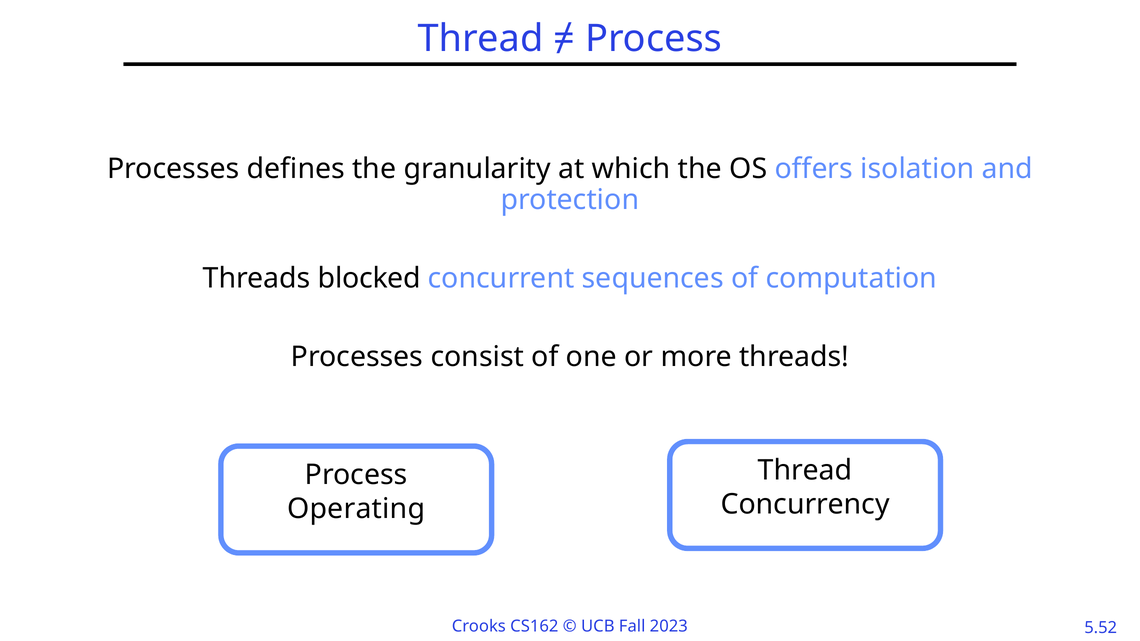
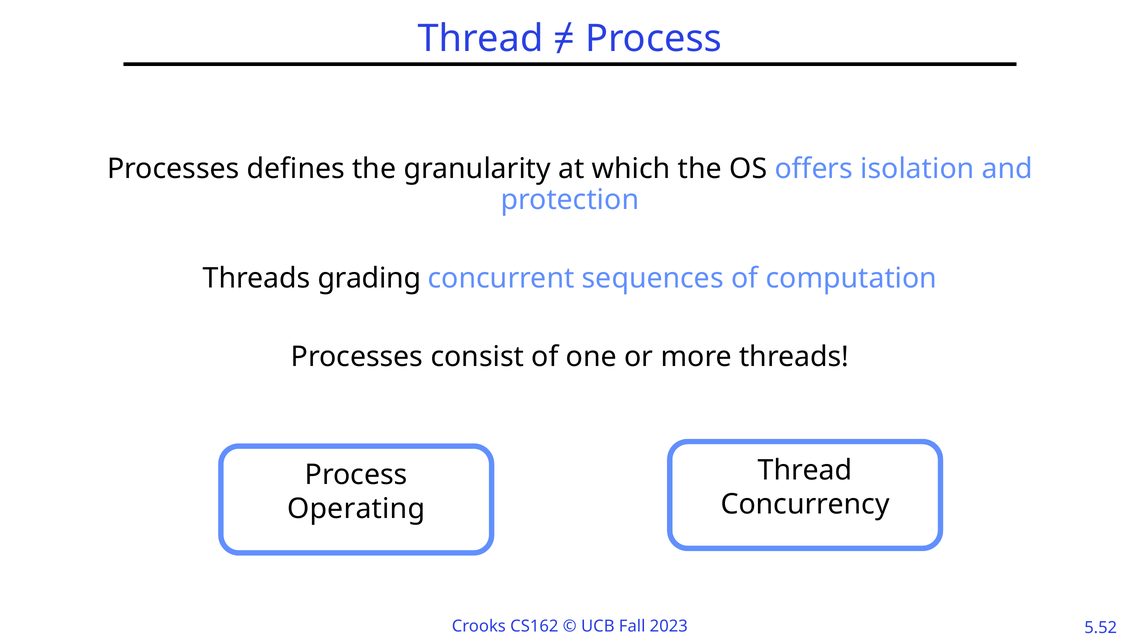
blocked: blocked -> grading (369, 278)
